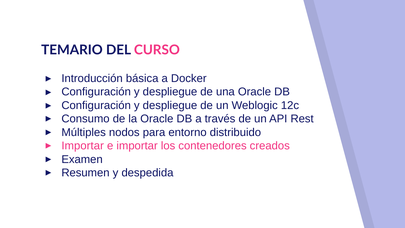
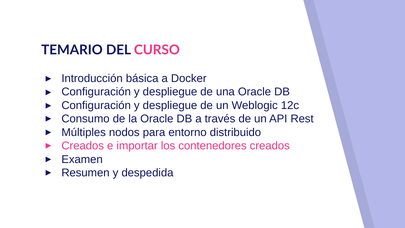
Importar: Importar -> Creados (83, 146)
